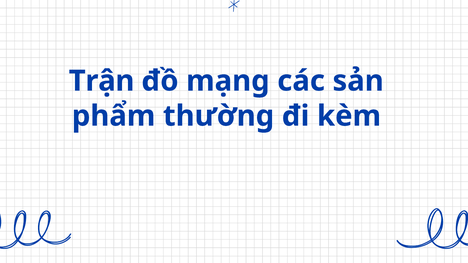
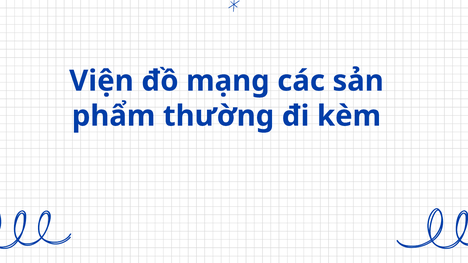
Trận: Trận -> Viện (101, 81)
